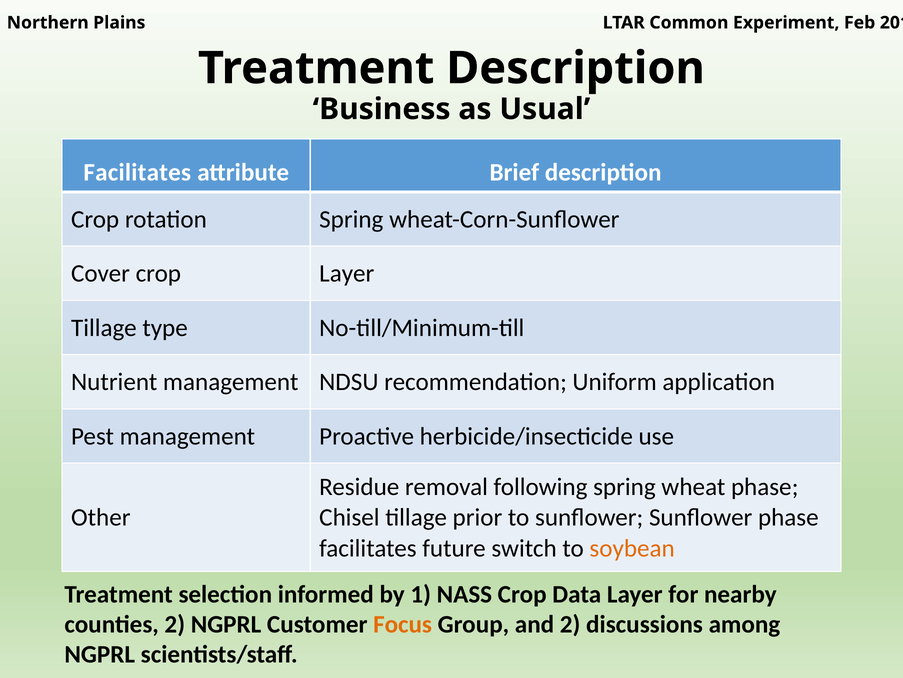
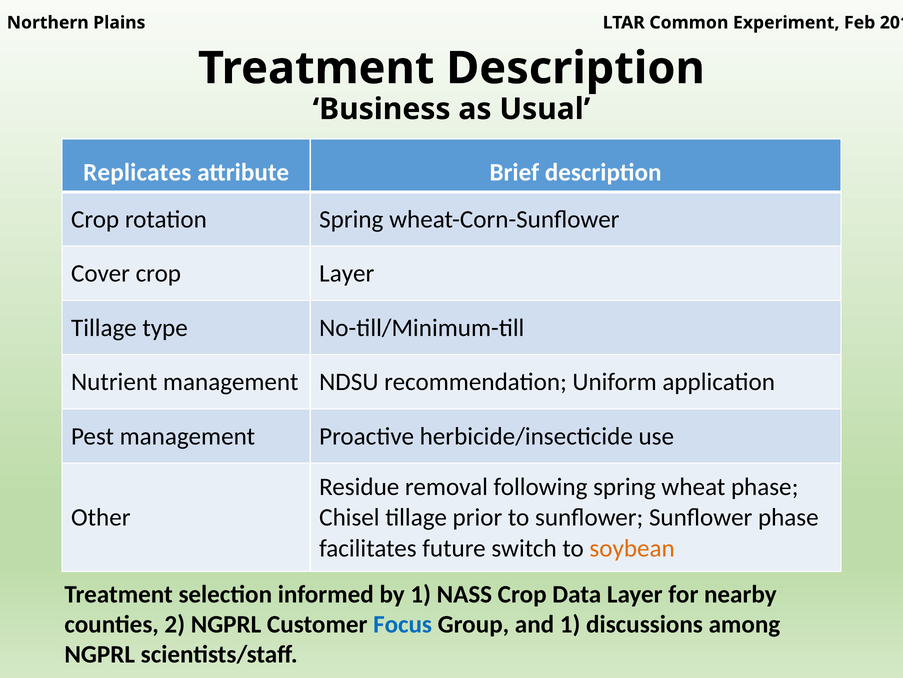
Facilitates: Facilitates -> Replicates (137, 172)
Focus colour: orange -> blue (403, 624)
and 2: 2 -> 1 (570, 624)
